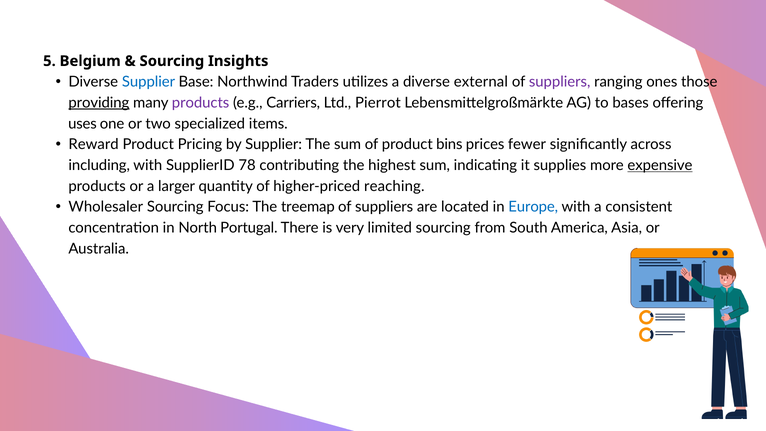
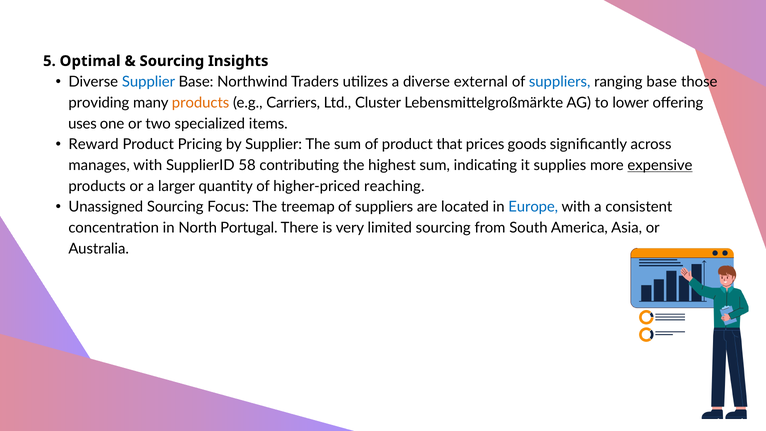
Belgium: Belgium -> Optimal (90, 61)
suppliers colour: purple -> blue (560, 82)
ranging ones: ones -> base (662, 82)
providing underline: present -> none (99, 103)
products colour: purple -> orange (201, 103)
Pierrot: Pierrot -> Cluster (378, 103)
bases: bases -> lower (631, 103)
bins: bins -> that (449, 144)
fewer: fewer -> goods (527, 144)
including: including -> manages (99, 165)
78: 78 -> 58 (247, 165)
Wholesaler: Wholesaler -> Unassigned (106, 207)
